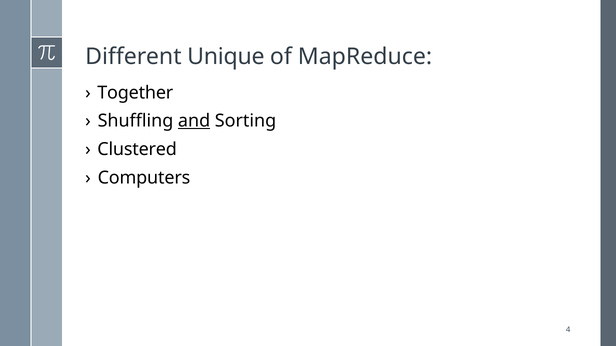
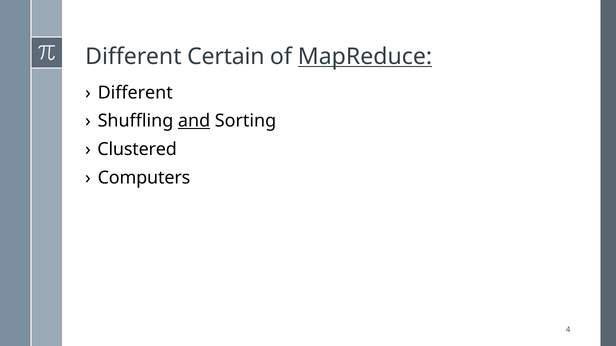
Unique: Unique -> Certain (226, 57)
MapReduce underline: none -> present (365, 57)
Together: Together -> Different (135, 93)
